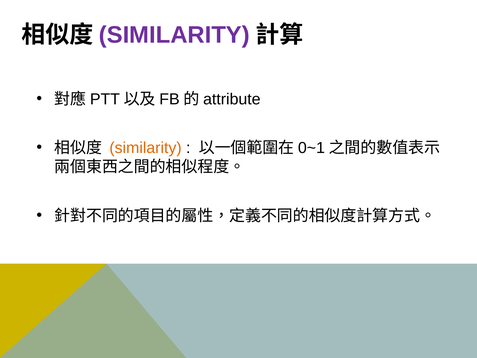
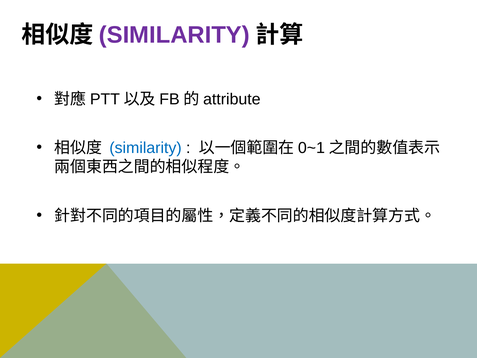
similarity colour: orange -> blue (146, 148)
